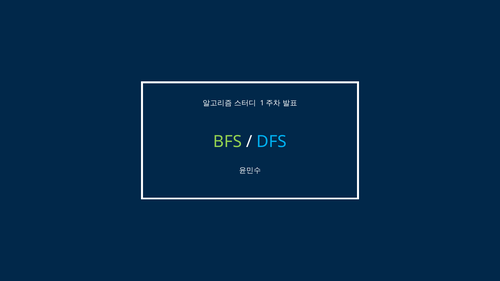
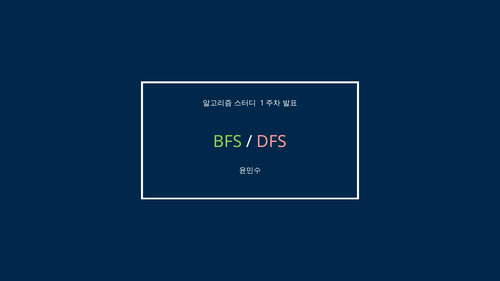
DFS colour: light blue -> pink (272, 142)
